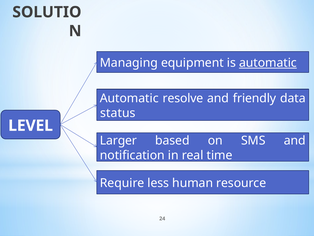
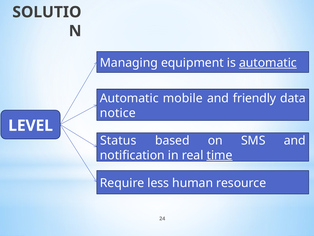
resolve: resolve -> mobile (183, 98)
status: status -> notice (118, 113)
Larger: Larger -> Status (118, 140)
time underline: none -> present (220, 155)
